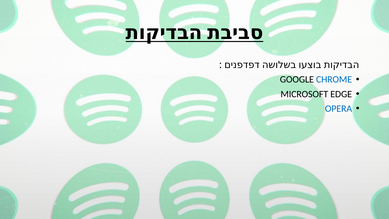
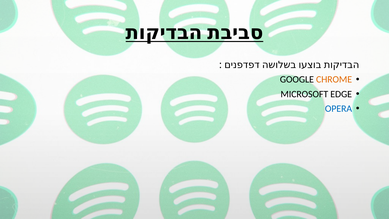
CHROME colour: blue -> orange (334, 79)
